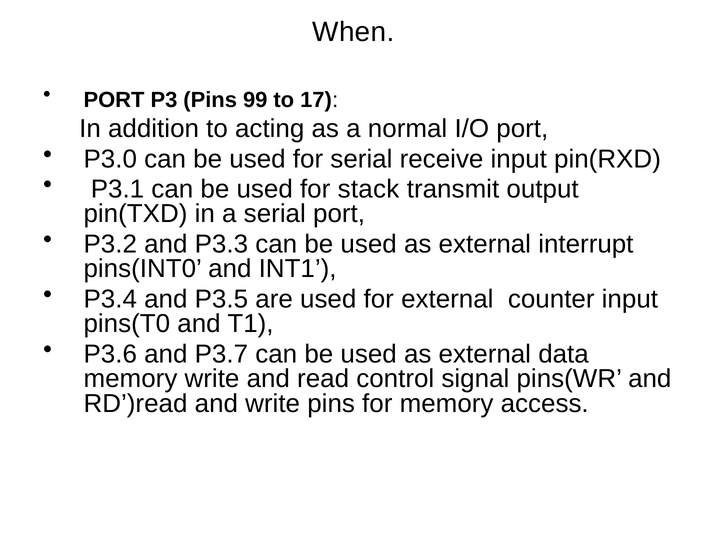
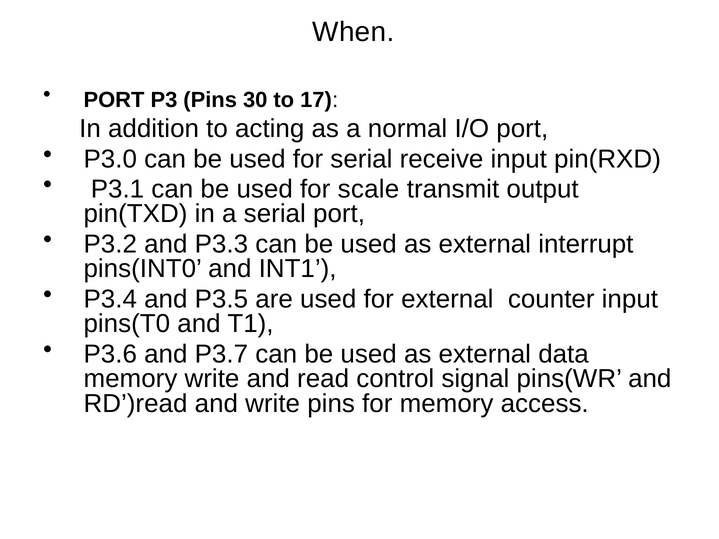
99: 99 -> 30 (255, 100)
stack: stack -> scale (368, 189)
